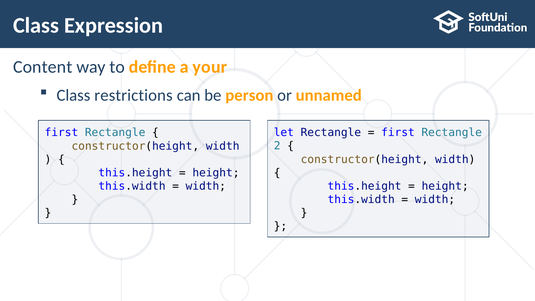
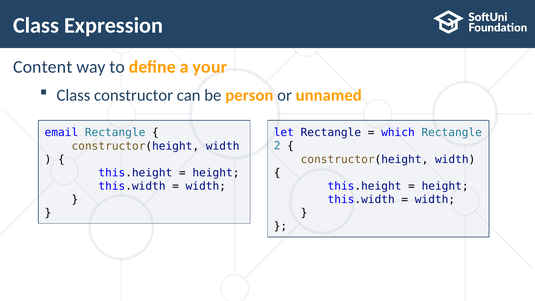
restrictions: restrictions -> constructor (134, 95)
first: first -> email (61, 133)
first: first -> which (398, 133)
